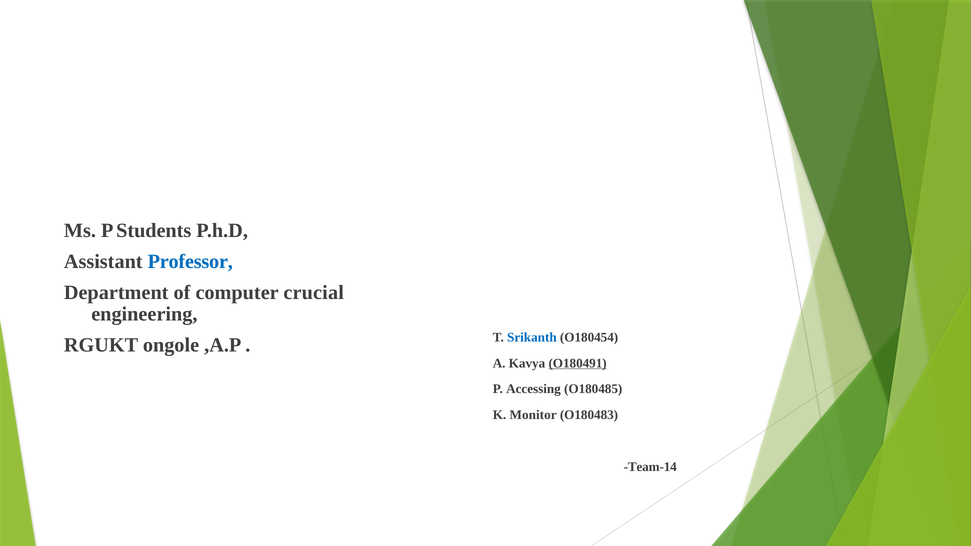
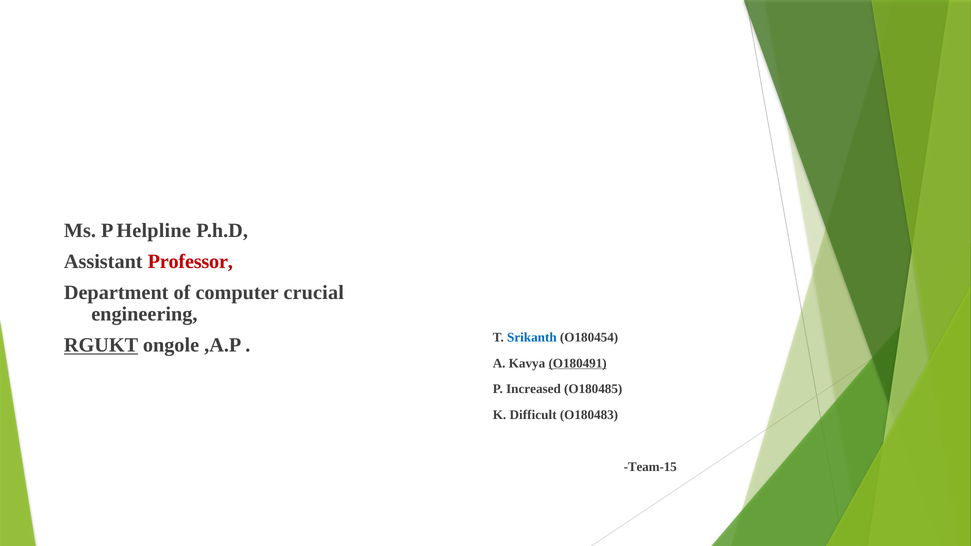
Students: Students -> Helpline (154, 231)
Professor colour: blue -> red (190, 262)
RGUKT underline: none -> present (101, 345)
Accessing: Accessing -> Increased (533, 389)
Monitor: Monitor -> Difficult (533, 415)
Team-14: Team-14 -> Team-15 (650, 467)
